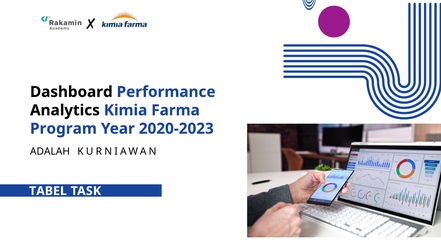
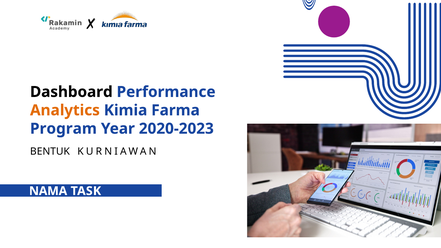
Analytics colour: black -> orange (65, 110)
ADALAH: ADALAH -> BENTUK (50, 151)
TABEL: TABEL -> NAMA (48, 191)
